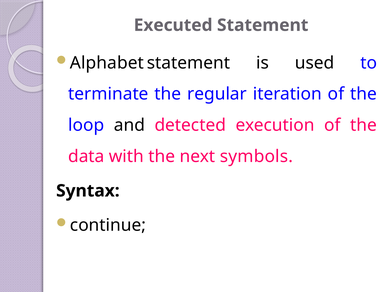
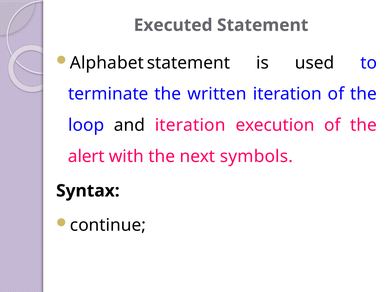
regular: regular -> written (217, 94)
and detected: detected -> iteration (190, 125)
data: data -> alert (86, 157)
